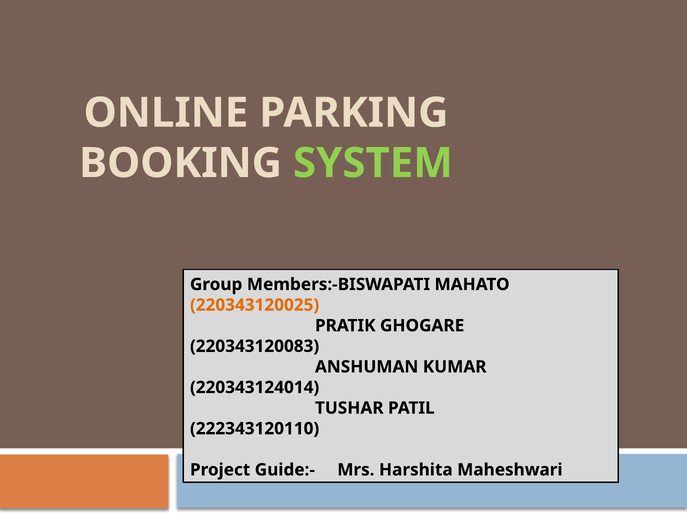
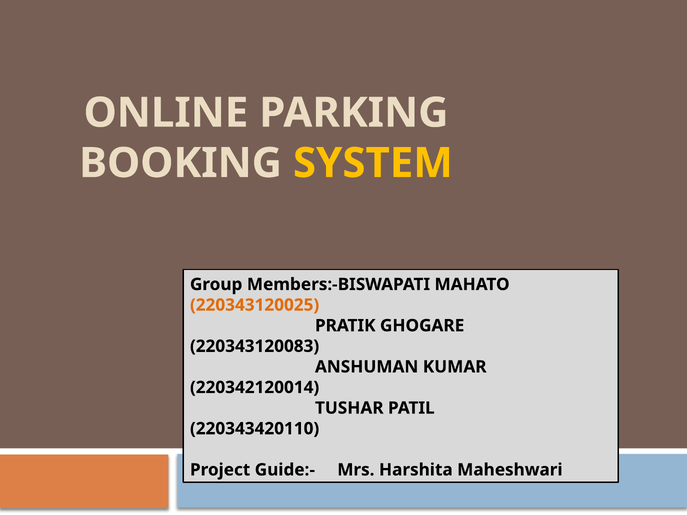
SYSTEM colour: light green -> yellow (373, 163)
220343124014: 220343124014 -> 220342120014 (255, 388)
222343120110: 222343120110 -> 220343420110 (255, 429)
